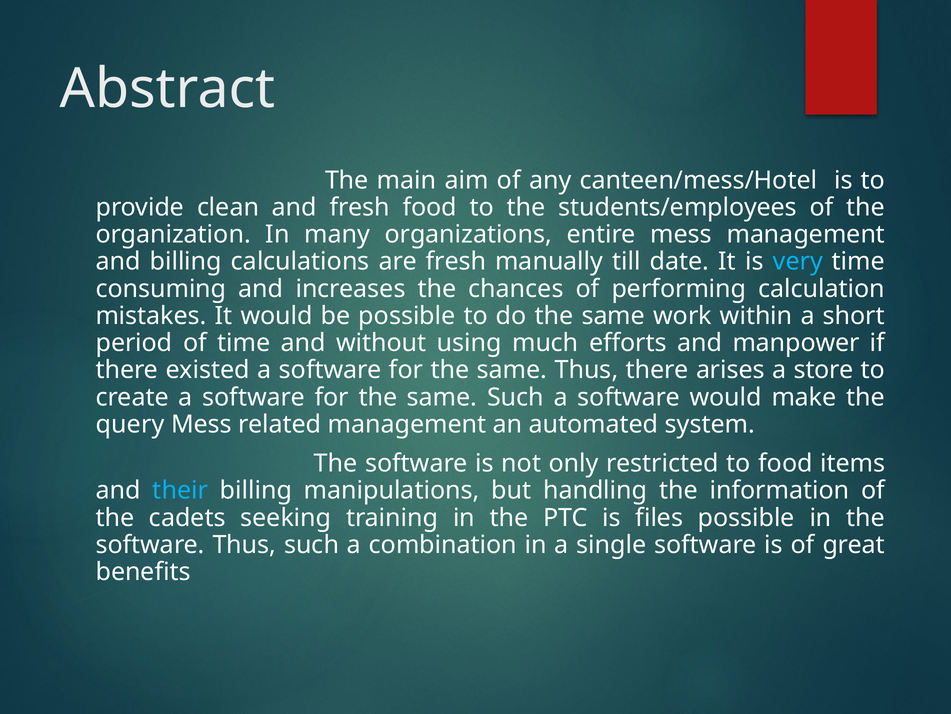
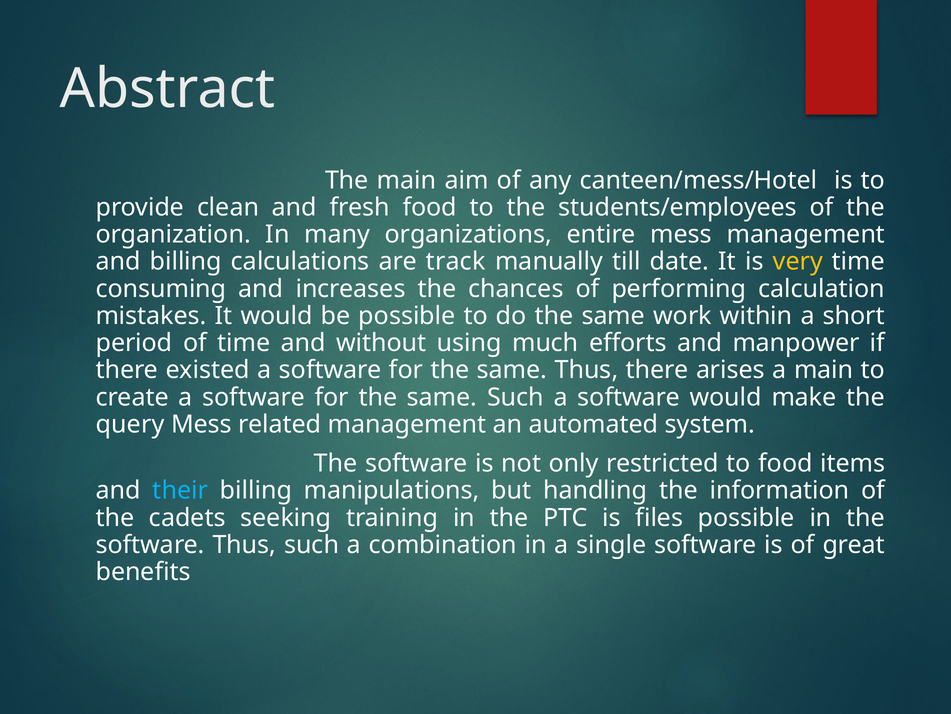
are fresh: fresh -> track (456, 261)
very colour: light blue -> yellow (798, 261)
a store: store -> main (824, 370)
